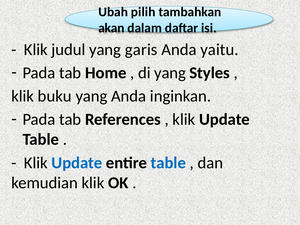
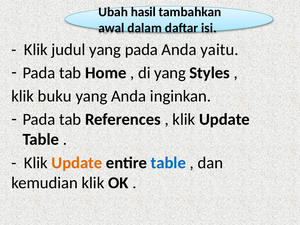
pilih: pilih -> hasil (143, 12)
akan: akan -> awal (111, 28)
yang garis: garis -> pada (141, 50)
Update colour: blue -> orange (77, 163)
